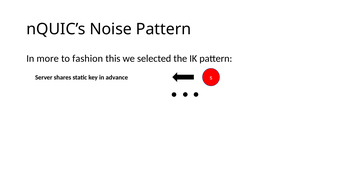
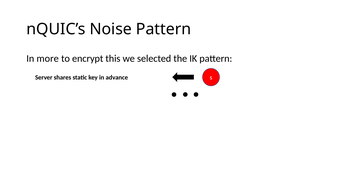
fashion: fashion -> encrypt (88, 58)
